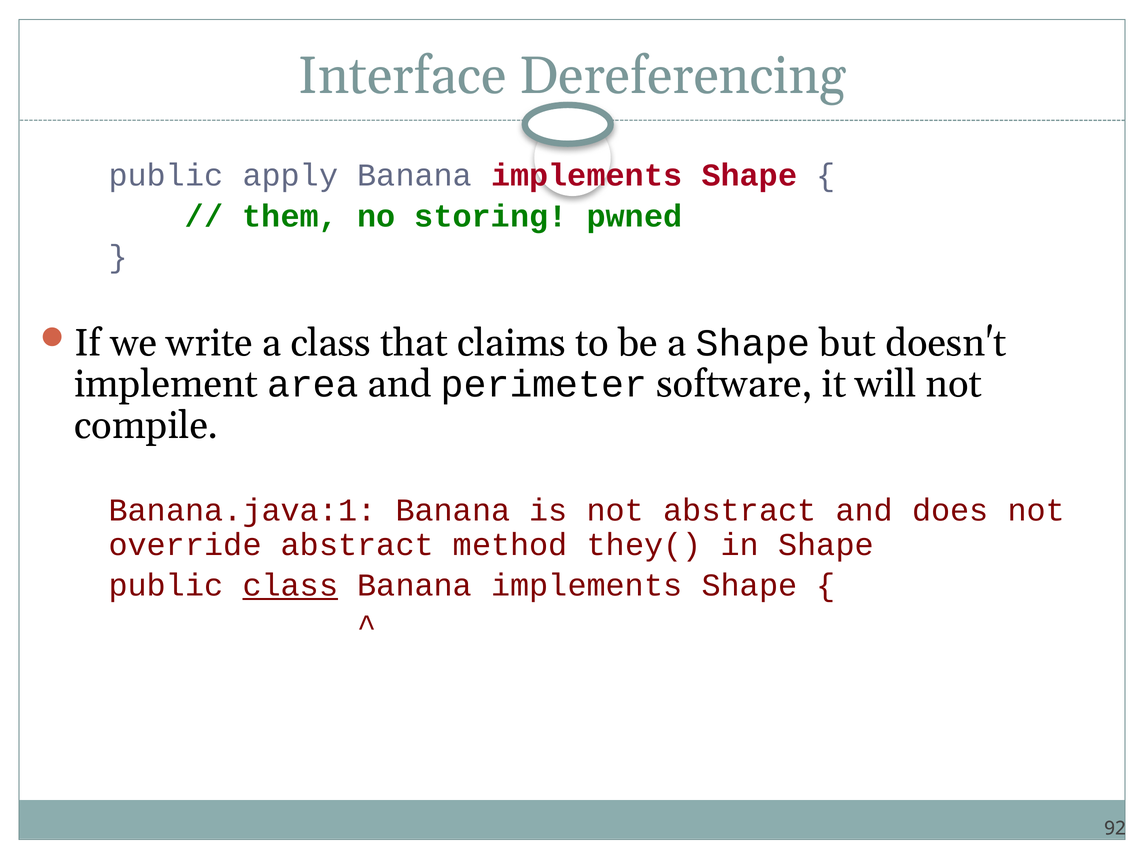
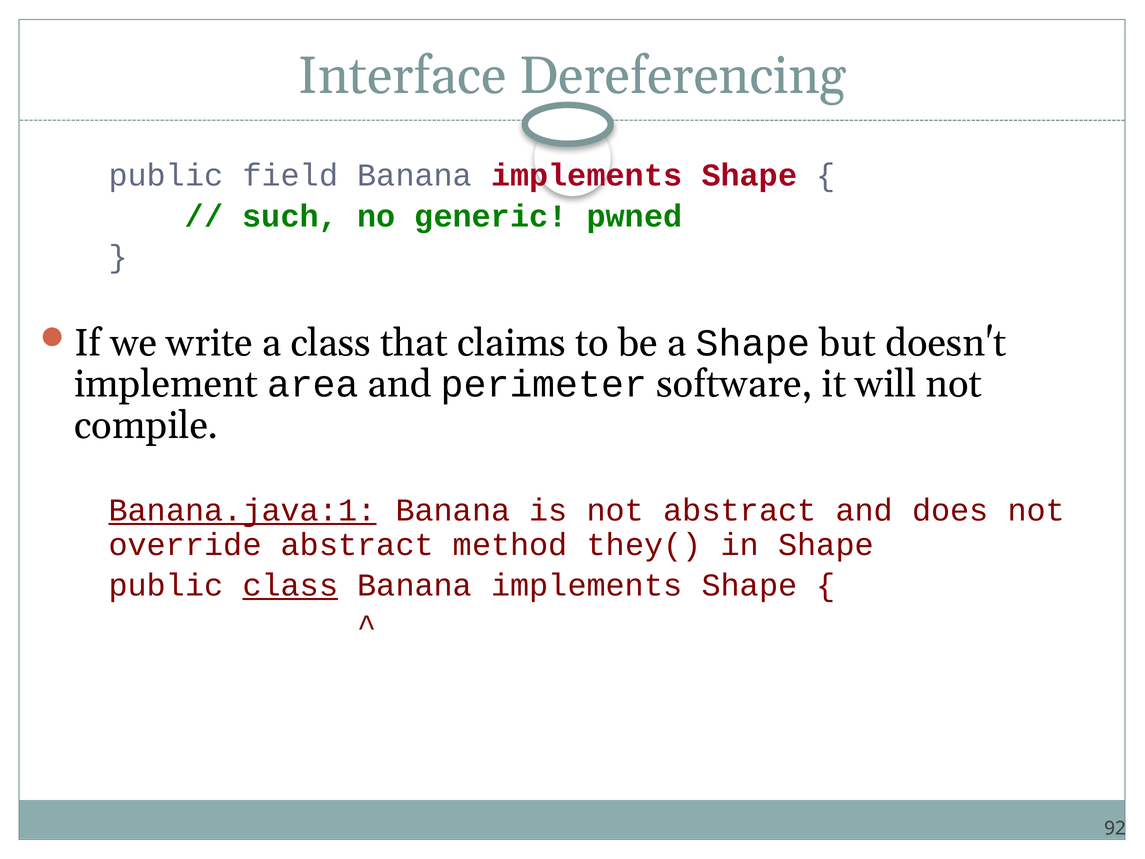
apply: apply -> field (290, 175)
them: them -> such (290, 216)
storing: storing -> generic (491, 216)
Banana.java:1 underline: none -> present (242, 510)
